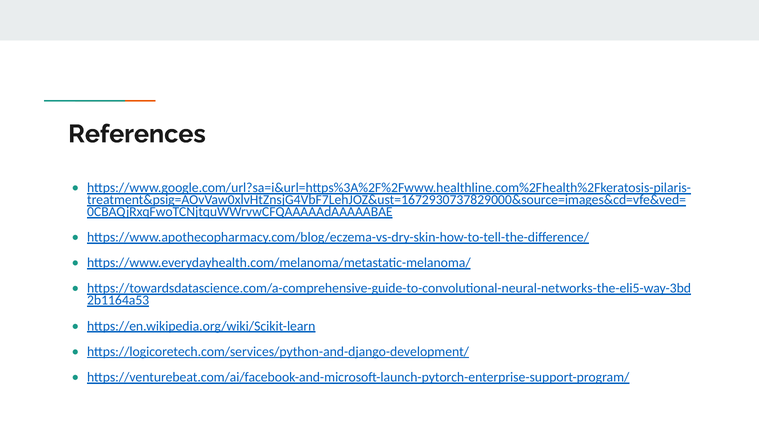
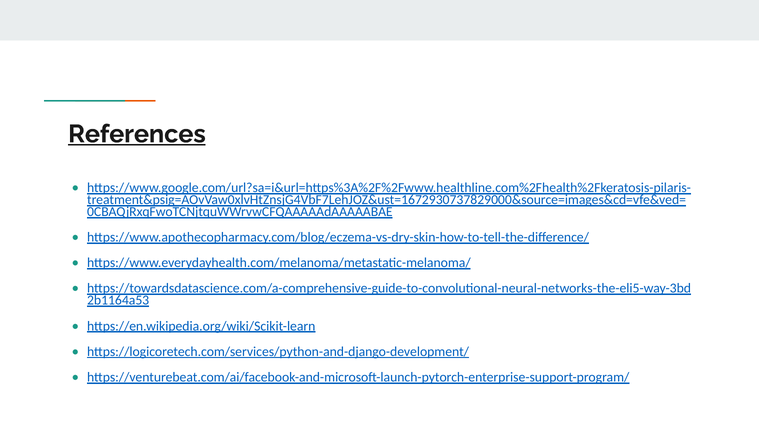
References underline: none -> present (137, 134)
